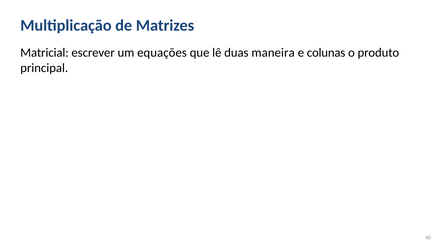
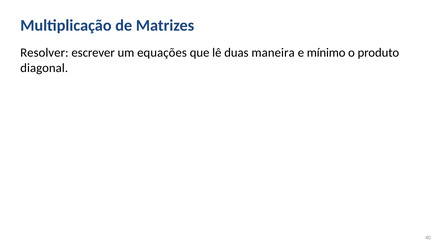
Matricial: Matricial -> Resolver (44, 53)
colunas: colunas -> mínimo (326, 53)
principal: principal -> diagonal (44, 68)
